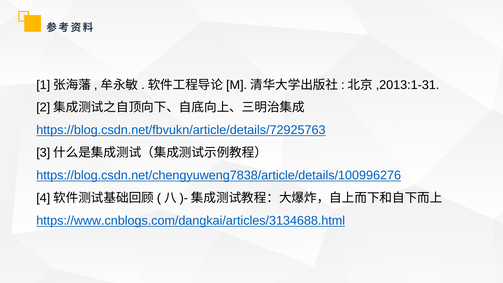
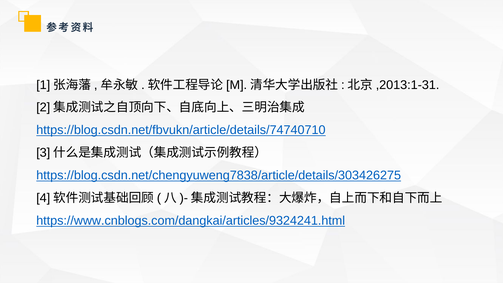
https://blog.csdn.net/fbvukn/article/details/72925763: https://blog.csdn.net/fbvukn/article/details/72925763 -> https://blog.csdn.net/fbvukn/article/details/74740710 (181, 130)
https://blog.csdn.net/chengyuweng7838/article/details/100996276: https://blog.csdn.net/chengyuweng7838/article/details/100996276 -> https://blog.csdn.net/chengyuweng7838/article/details/303426275 (219, 175)
https://www.cnblogs.com/dangkai/articles/3134688.html: https://www.cnblogs.com/dangkai/articles/3134688.html -> https://www.cnblogs.com/dangkai/articles/9324241.html (191, 221)
